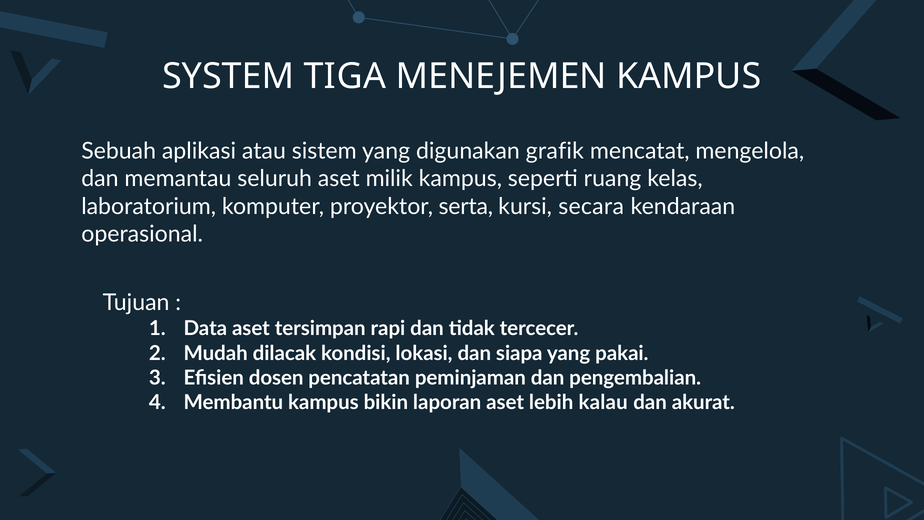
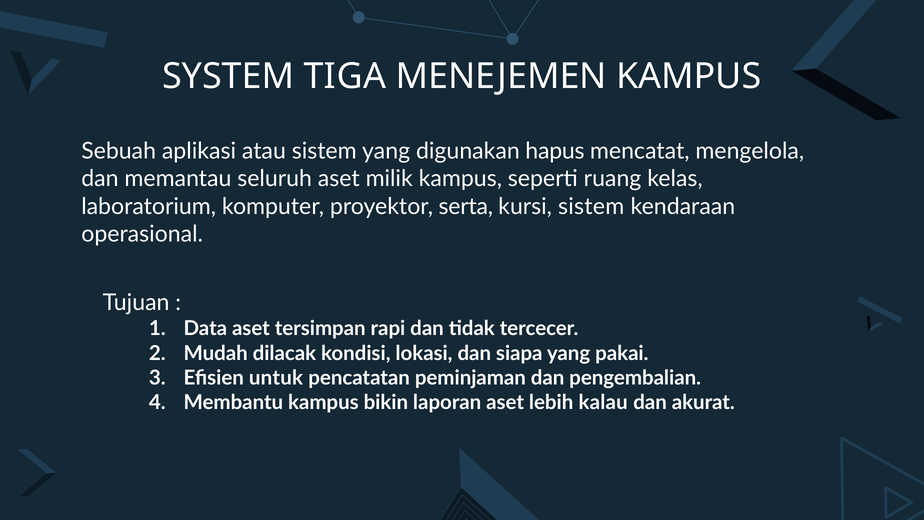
grafik: grafik -> hapus (555, 151)
kursi secara: secara -> sistem (591, 206)
dosen: dosen -> untuk (276, 378)
